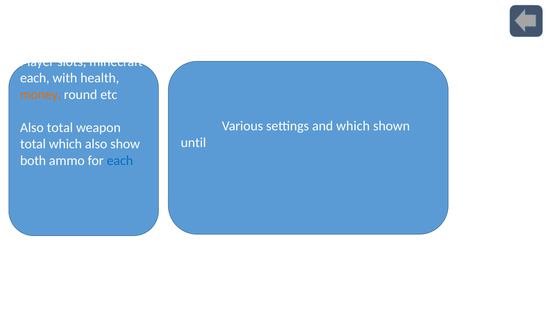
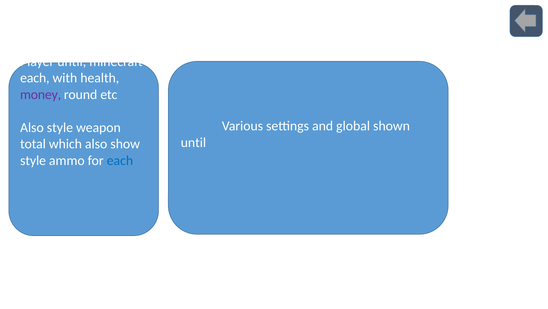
Player slots: slots -> until (72, 61)
money colour: orange -> purple (41, 94)
and which: which -> global (353, 126)
Also total: total -> style (60, 127)
both: both -> style (33, 160)
